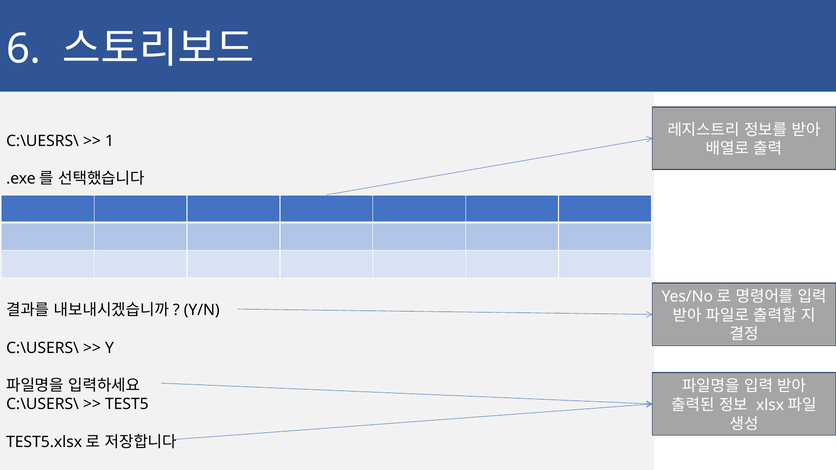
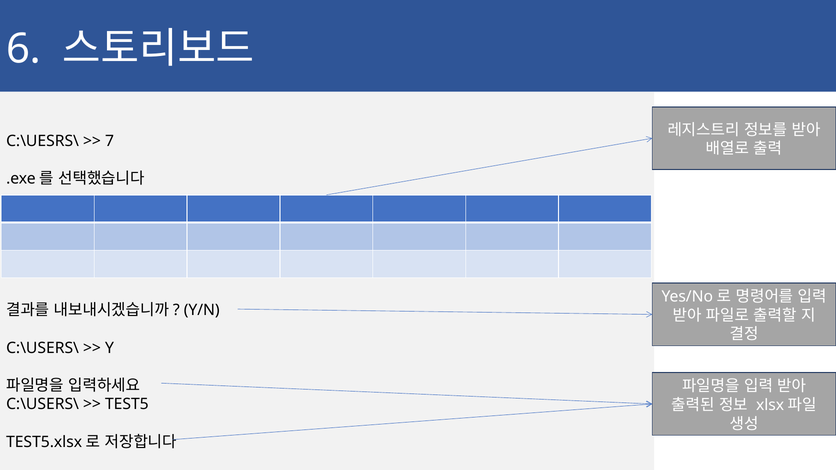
1: 1 -> 7 (109, 141)
